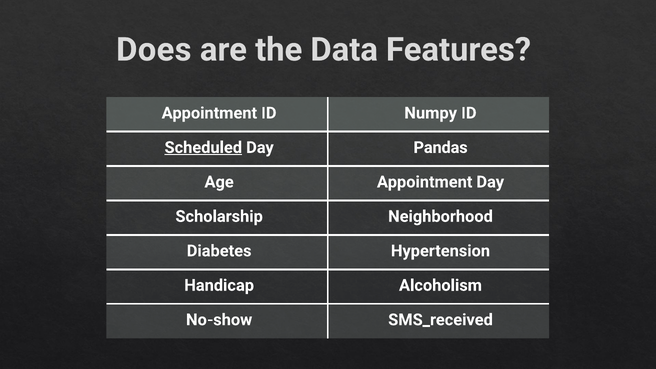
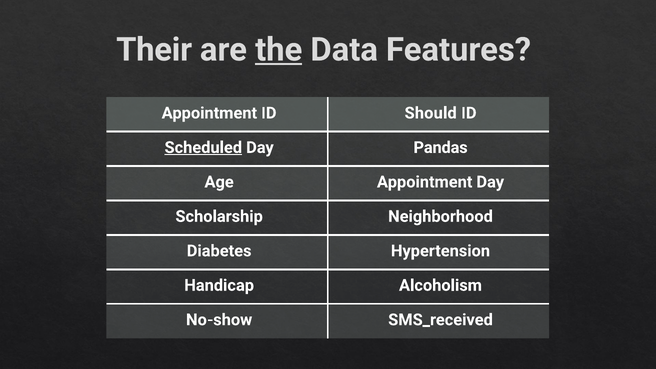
Does: Does -> Their (154, 50)
the underline: none -> present (279, 50)
Numpy: Numpy -> Should (431, 113)
